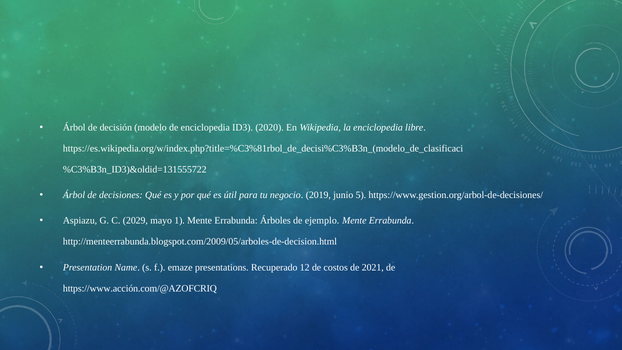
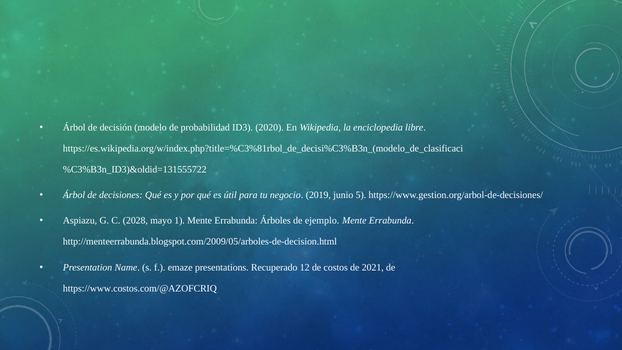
de enciclopedia: enciclopedia -> probabilidad (205, 127)
2029: 2029 -> 2028 (135, 221)
https://www.acción.com/@AZOFCRIQ: https://www.acción.com/@AZOFCRIQ -> https://www.costos.com/@AZOFCRIQ (140, 288)
